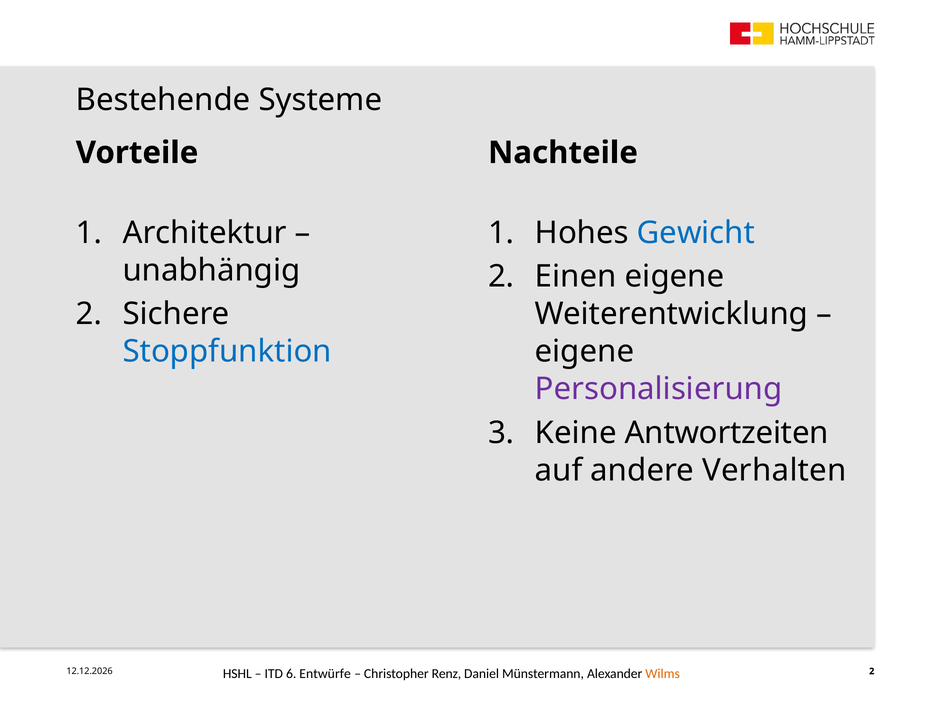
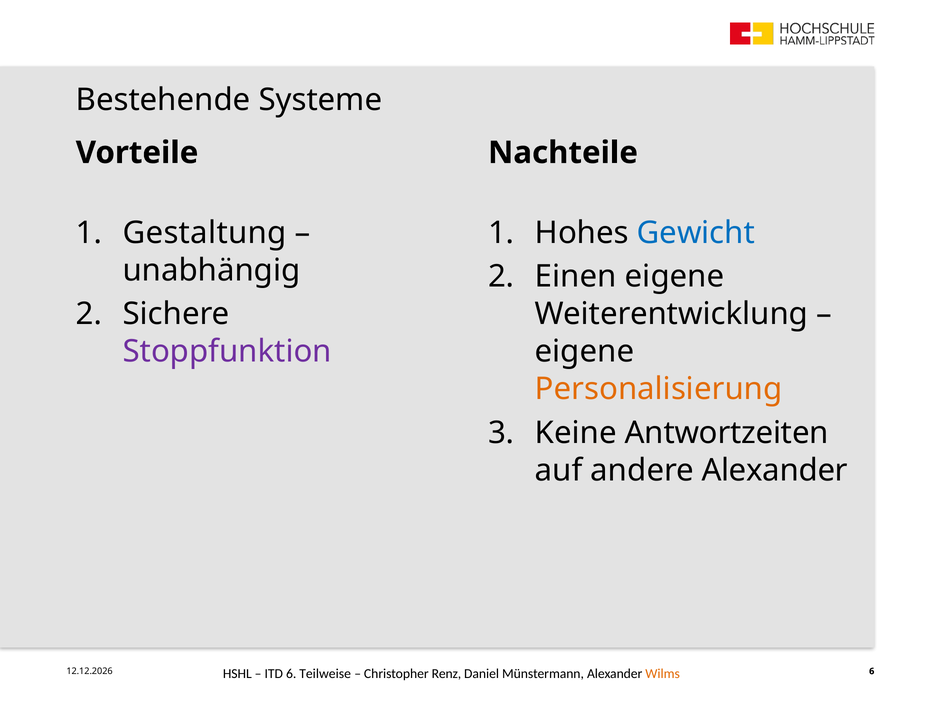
Architektur: Architektur -> Gestaltung (205, 233)
Stoppfunktion colour: blue -> purple (227, 351)
Personalisierung colour: purple -> orange (659, 389)
andere Verhalten: Verhalten -> Alexander (775, 470)
Entwürfe: Entwürfe -> Teilweise (325, 673)
2: 2 -> 6 (872, 671)
